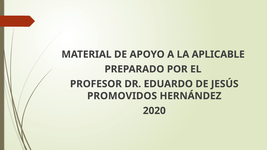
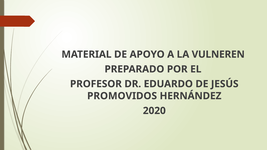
APLICABLE: APLICABLE -> VULNEREN (218, 54)
